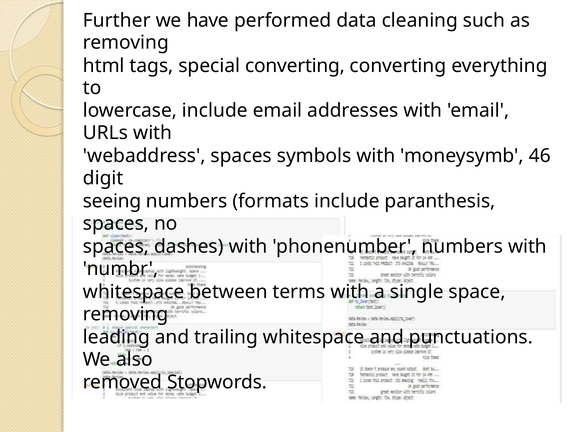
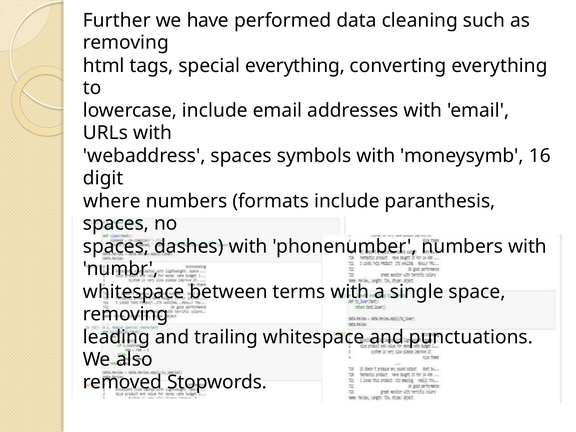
special converting: converting -> everything (295, 66)
46: 46 -> 16 (540, 156)
seeing: seeing -> where (112, 201)
